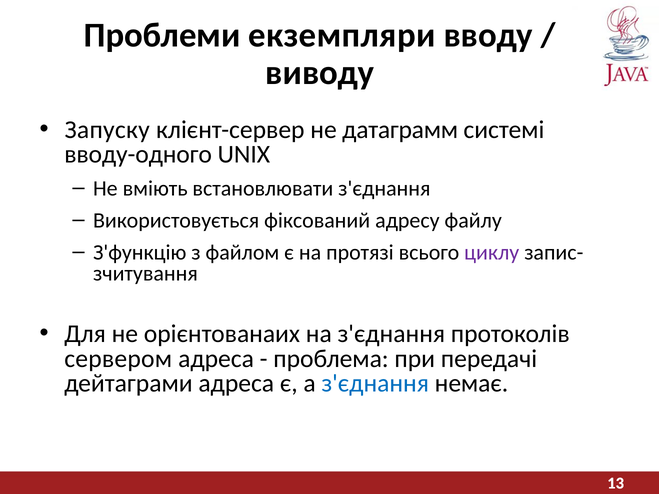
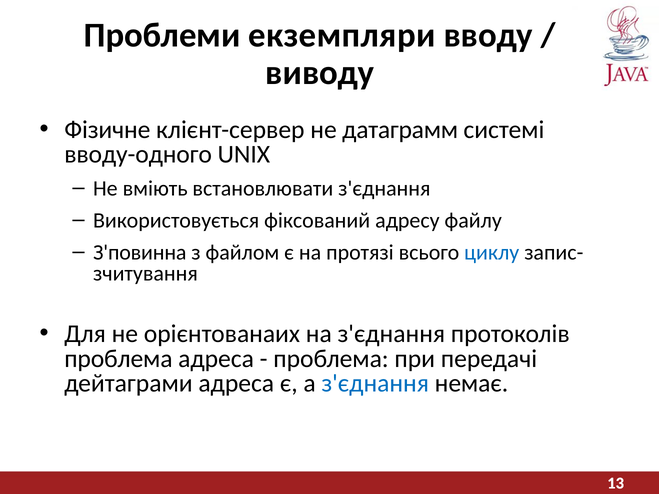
Запуску: Запуску -> Фізичне (107, 130)
З'функцію: З'функцію -> З'повинна (140, 253)
циклу colour: purple -> blue (492, 253)
сервером: сервером -> проблема (118, 359)
